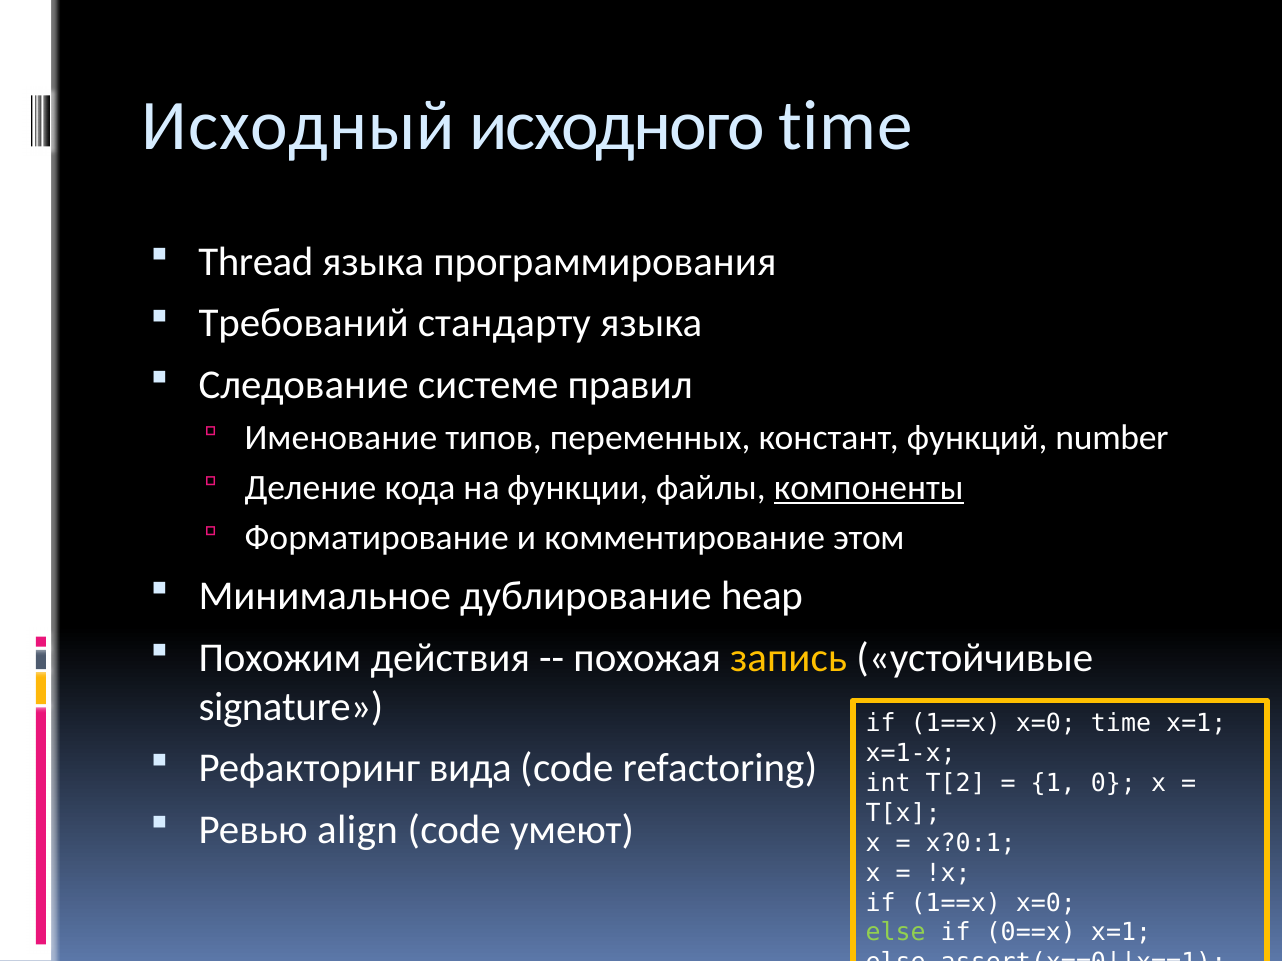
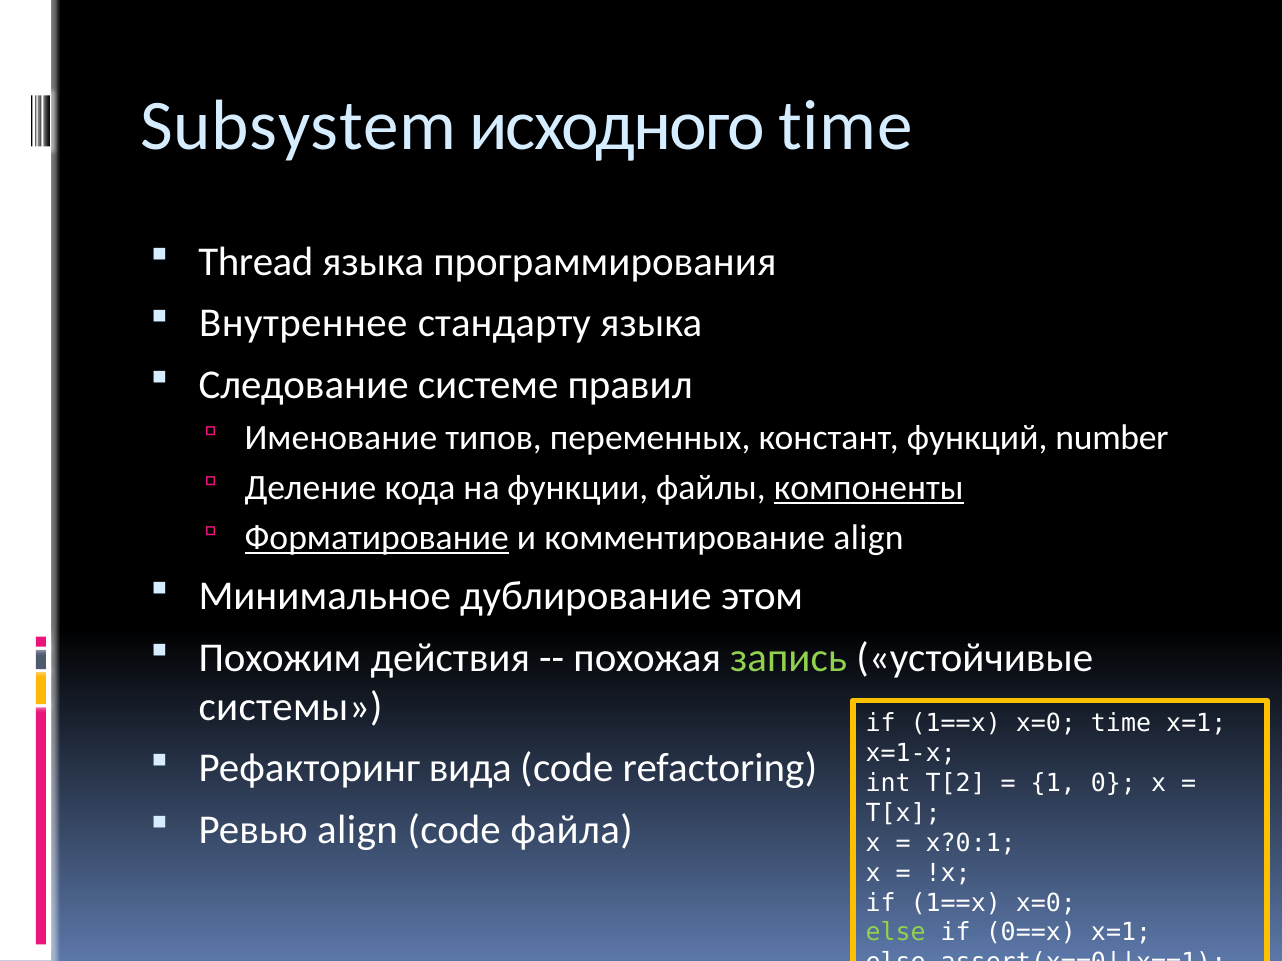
Исходный: Исходный -> Subsystem (298, 126)
Требований: Требований -> Внутреннее (303, 324)
Форматирование underline: none -> present (377, 538)
комментирование этом: этом -> align (868, 538)
heap: heap -> этом (762, 596)
запись colour: yellow -> light green (789, 658)
signature: signature -> системы (290, 707)
умеют: умеют -> файла (572, 830)
